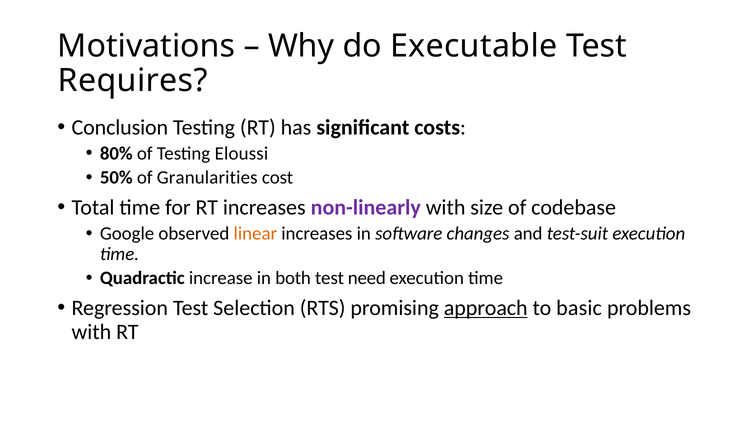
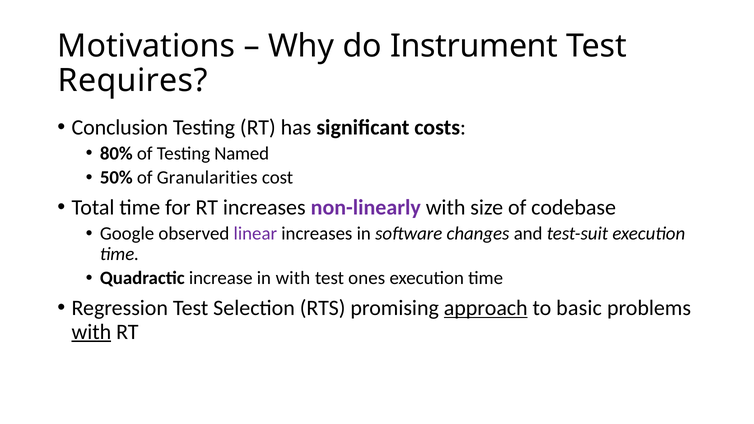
Executable: Executable -> Instrument (474, 46)
Eloussi: Eloussi -> Named (242, 153)
linear colour: orange -> purple (255, 234)
in both: both -> with (293, 278)
need: need -> ones (367, 278)
with underline: none -> present (91, 332)
